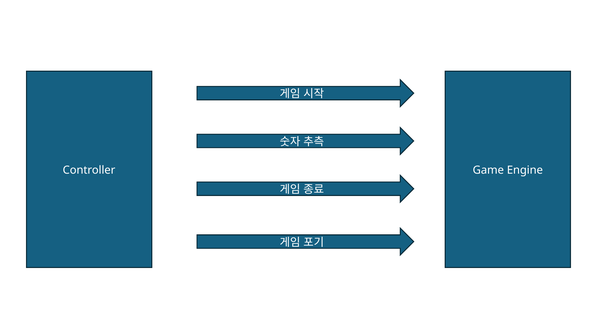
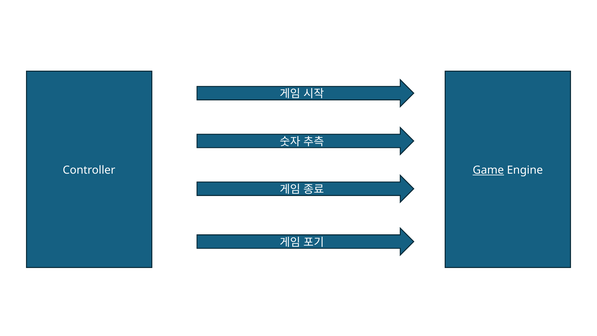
Game underline: none -> present (488, 170)
